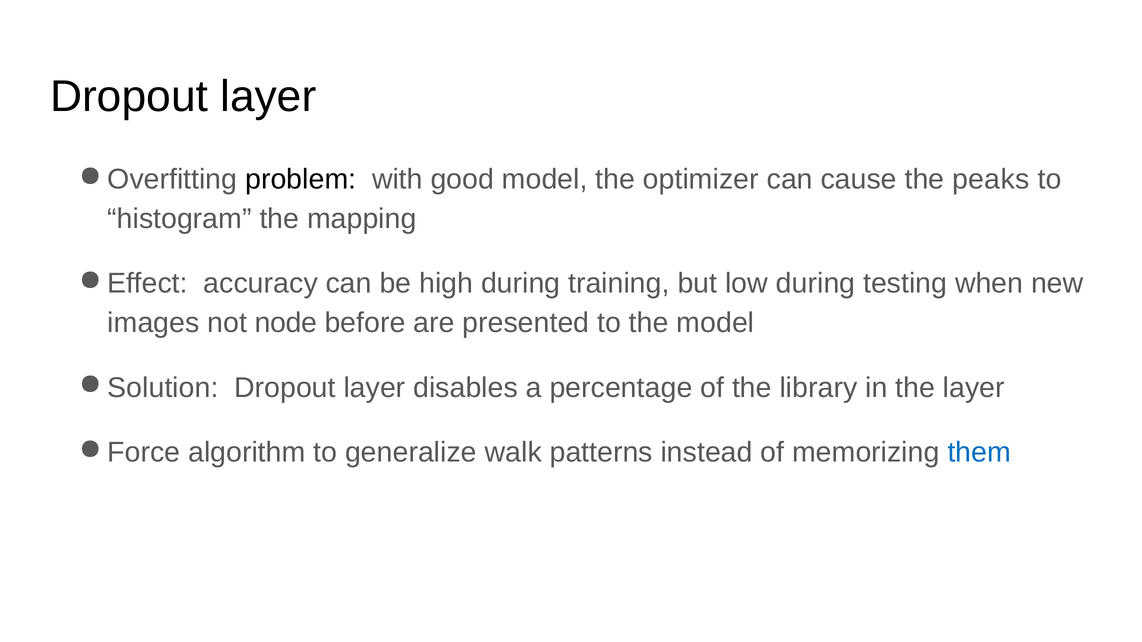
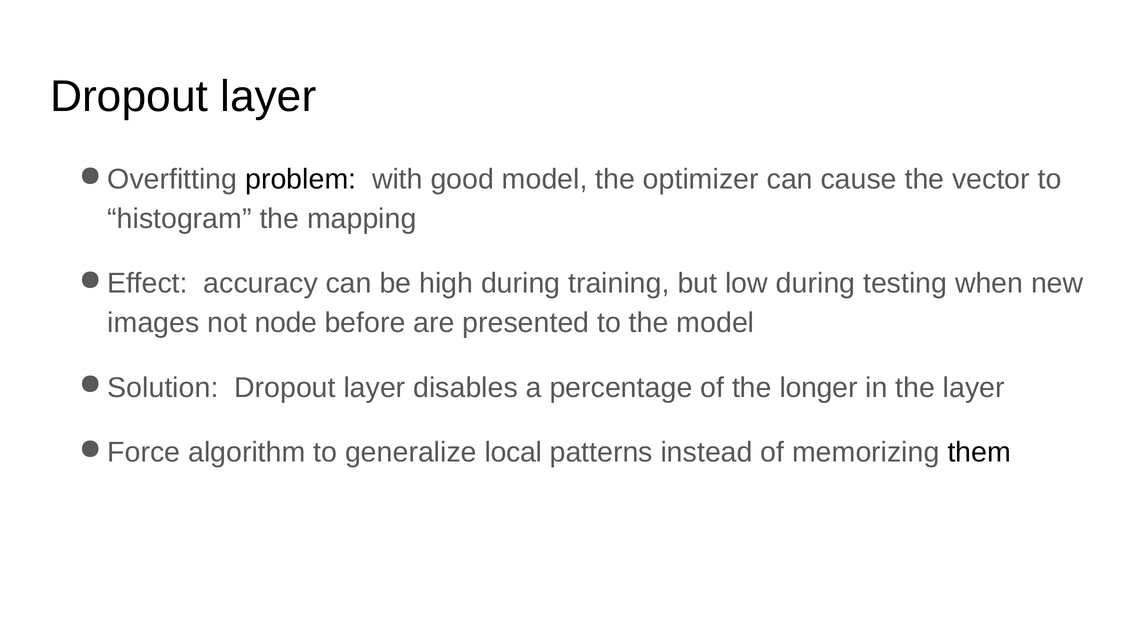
peaks: peaks -> vector (991, 180)
library: library -> longer (819, 388)
walk: walk -> local (513, 453)
them colour: blue -> black (979, 453)
